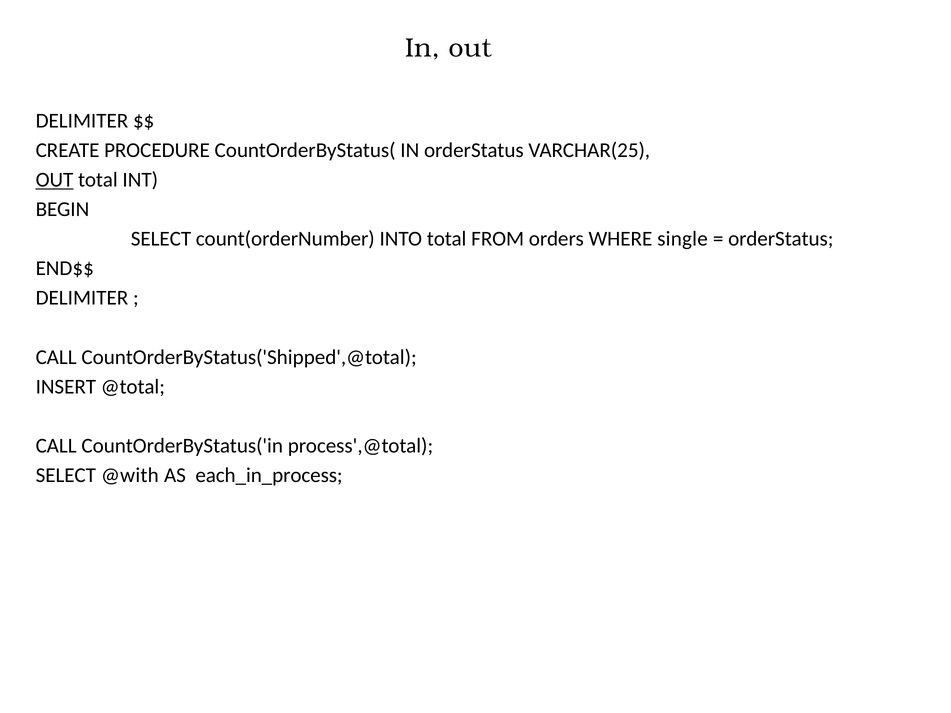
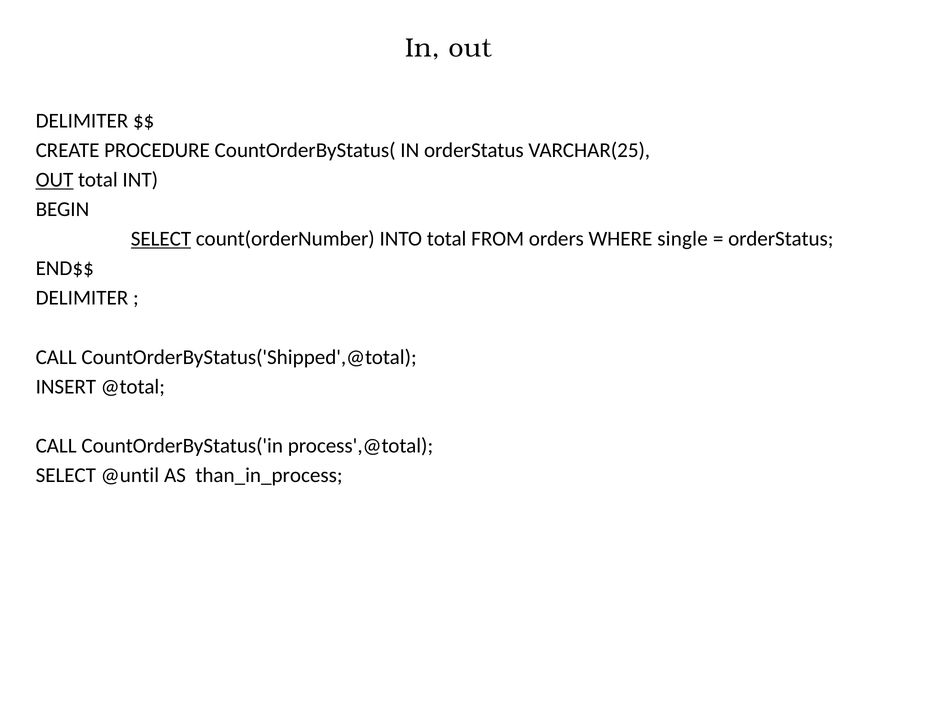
SELECT underline: none -> present (161, 239)
@with: @with -> @until (130, 475)
each_in_process: each_in_process -> than_in_process (269, 475)
